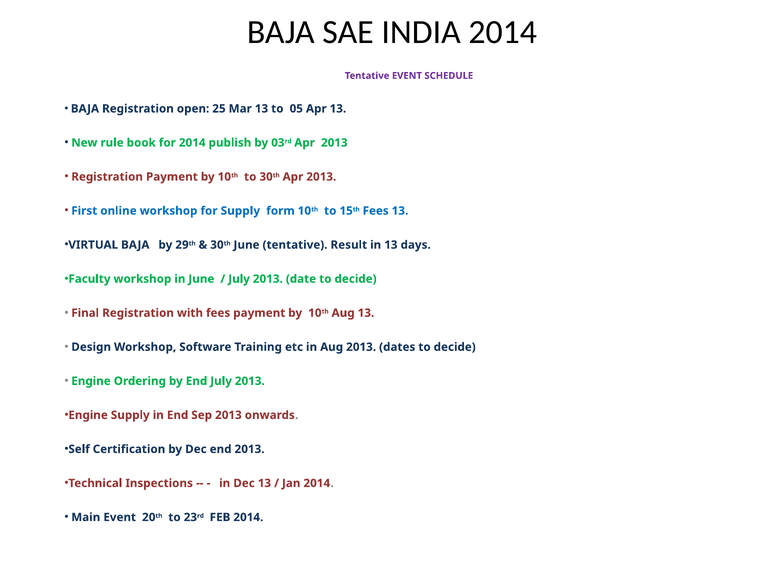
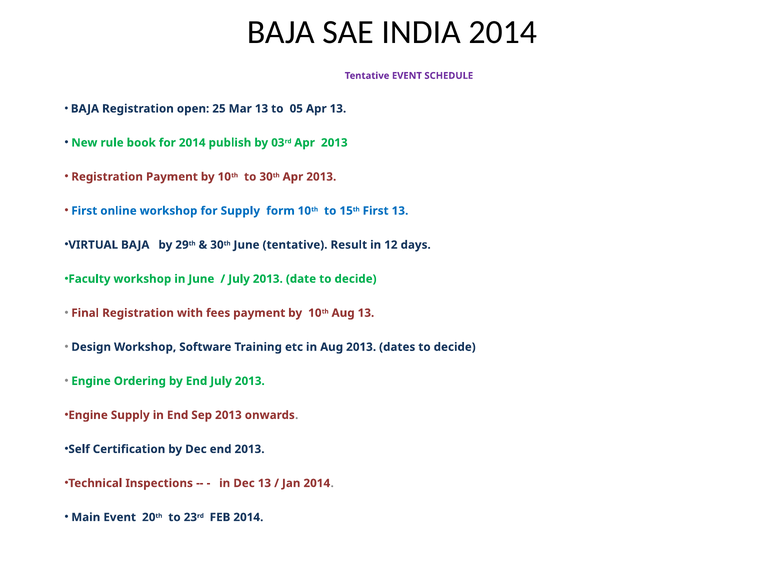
15th Fees: Fees -> First (376, 211)
in 13: 13 -> 12 (391, 245)
